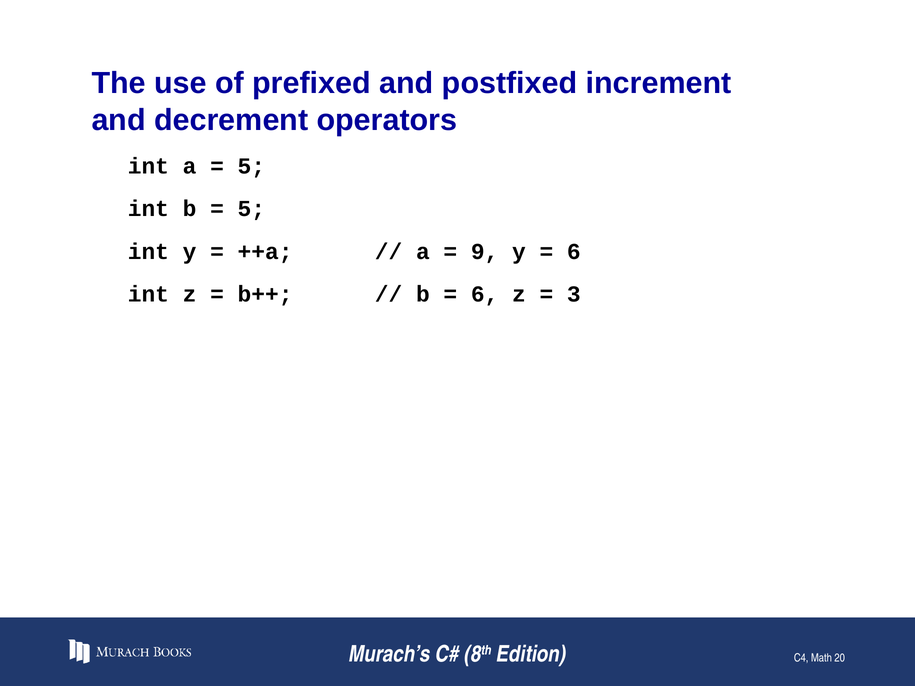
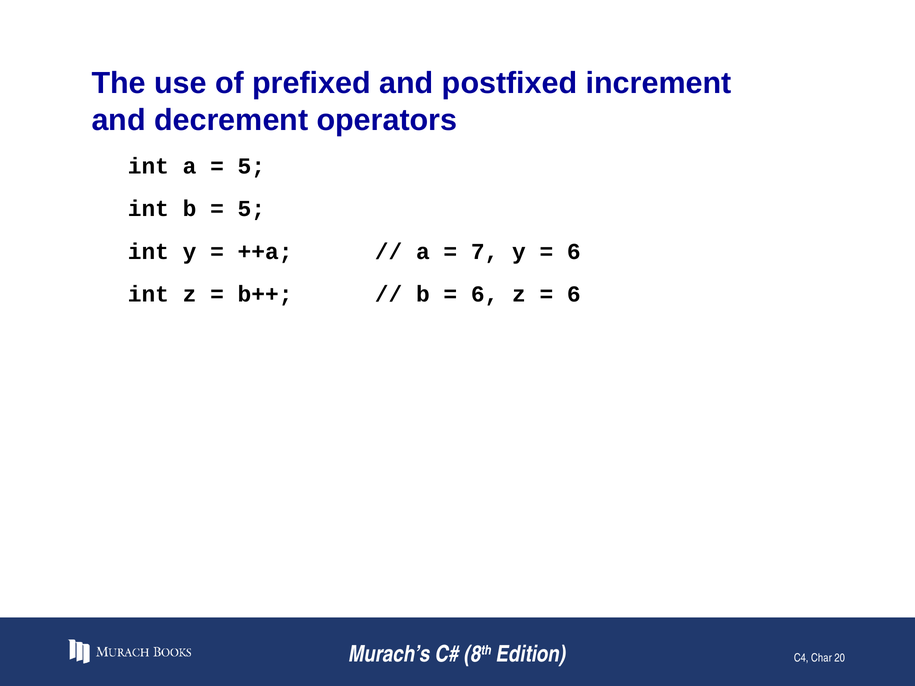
9: 9 -> 7 (485, 252)
3: 3 -> 6 (574, 294)
Math: Math -> Char (821, 658)
